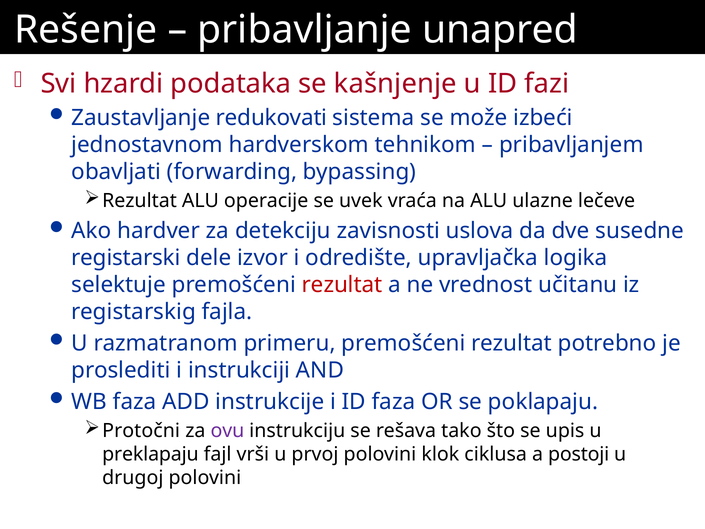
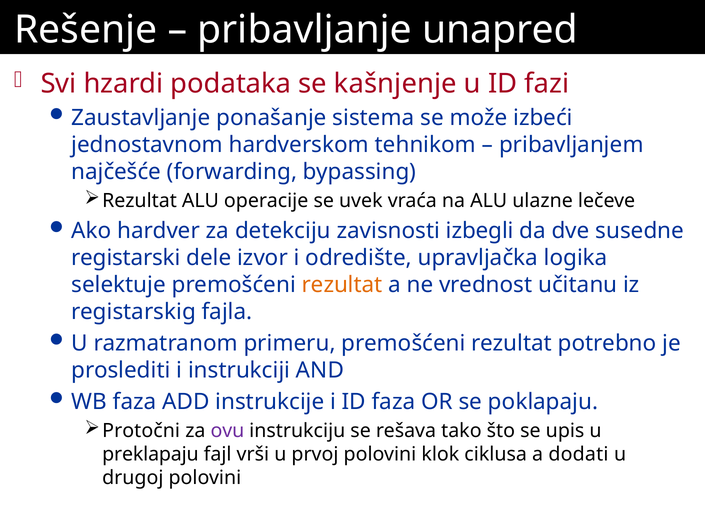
redukovati: redukovati -> ponašanje (271, 118)
obavljati: obavljati -> najčešće (116, 172)
uslova: uslova -> izbegli (480, 231)
rezultat colour: red -> orange (342, 285)
postoji: postoji -> dodati (578, 454)
